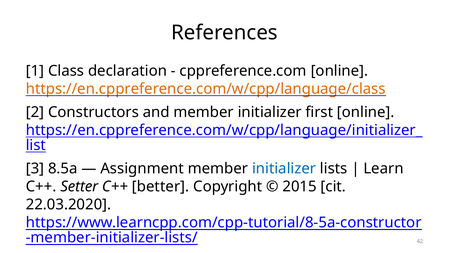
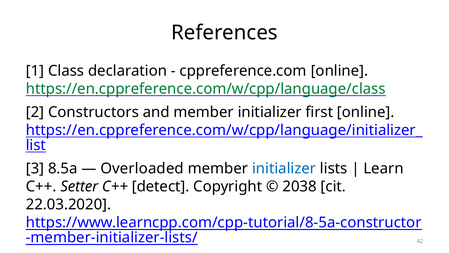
https://en.cppreference.com/w/cpp/language/class colour: orange -> green (206, 89)
Assignment: Assignment -> Overloaded (142, 168)
better: better -> detect (161, 186)
2015: 2015 -> 2038 (300, 186)
